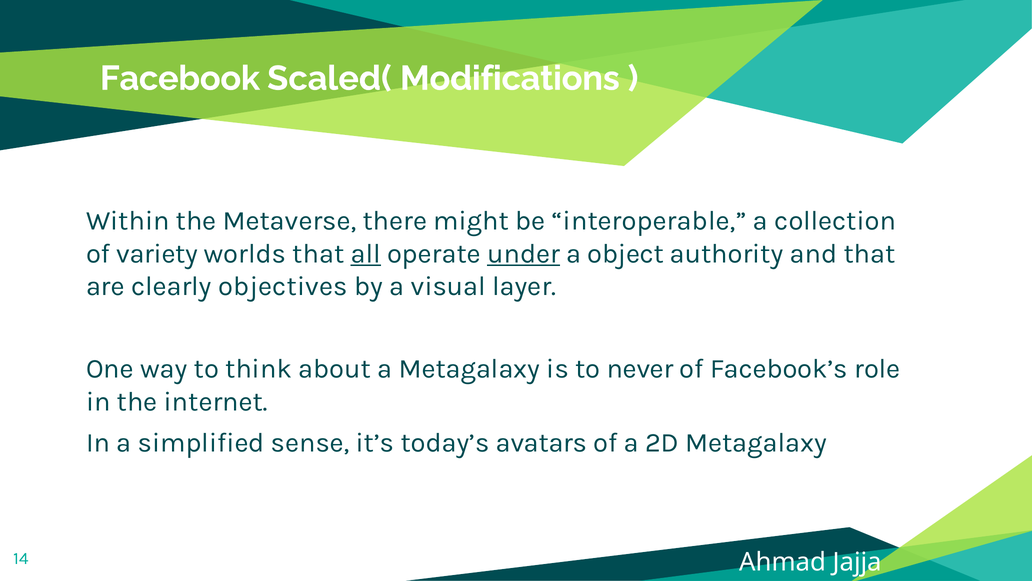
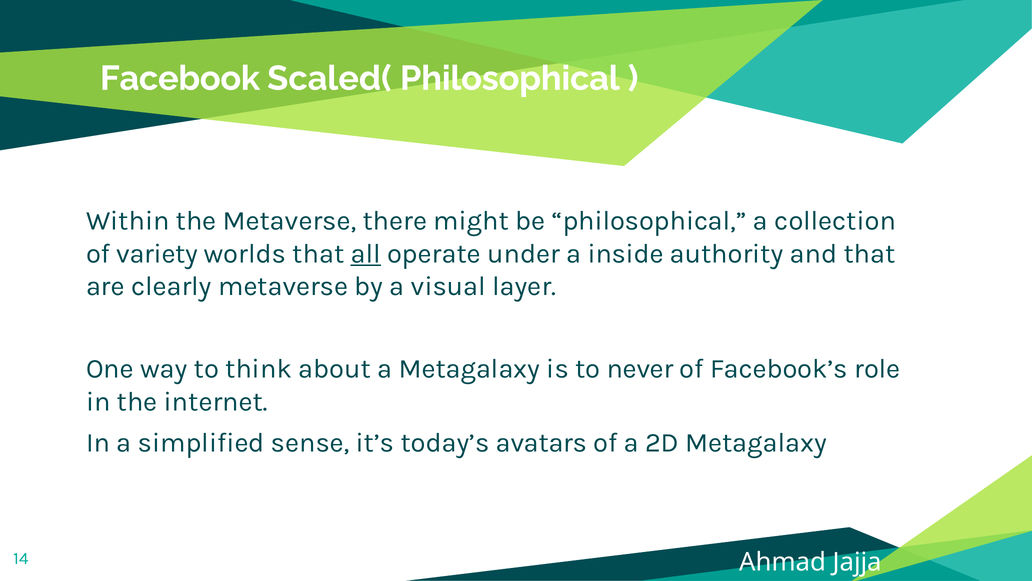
Scaled( Modifications: Modifications -> Philosophical (510, 78)
be interoperable: interoperable -> philosophical (649, 221)
under underline: present -> none (524, 253)
object: object -> inside (626, 253)
clearly objectives: objectives -> metaverse (283, 286)
